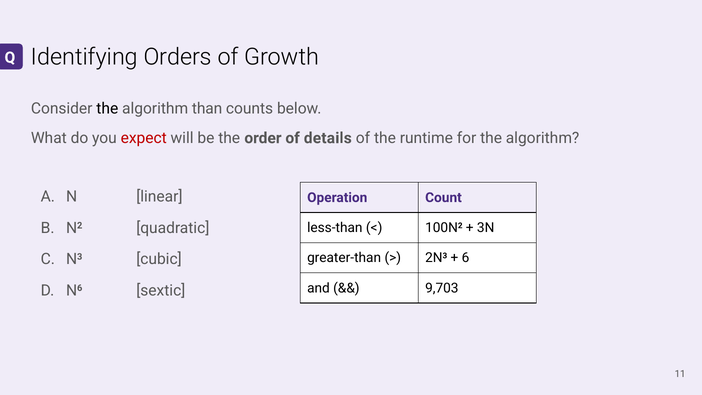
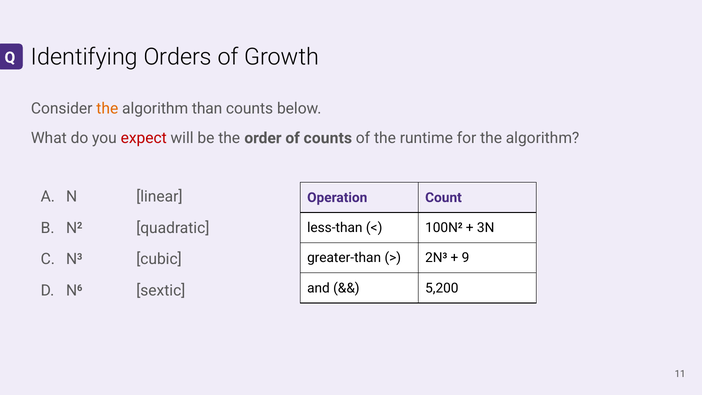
the colour: black -> orange (107, 109)
of details: details -> counts (328, 138)
6: 6 -> 9 (465, 258)
9,703: 9,703 -> 5,200 (442, 288)
